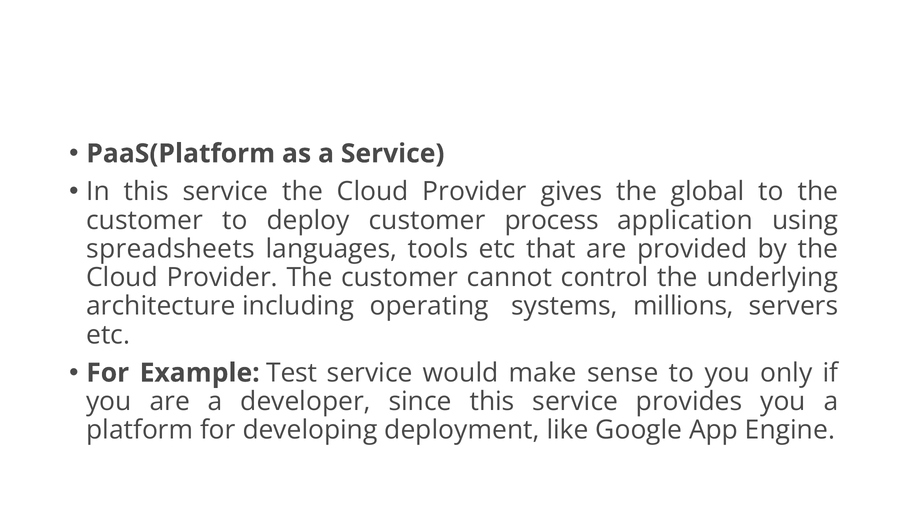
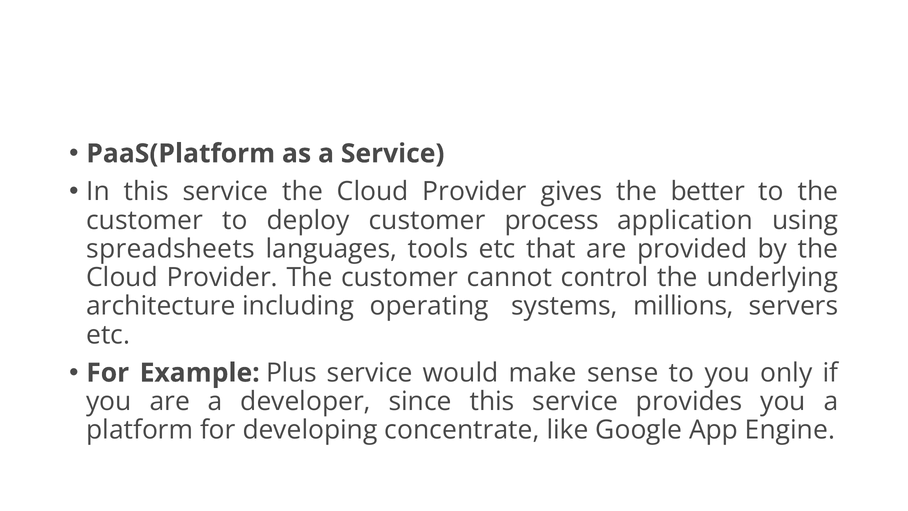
global: global -> better (708, 192)
Test: Test -> Plus (292, 373)
deployment: deployment -> concentrate (462, 430)
